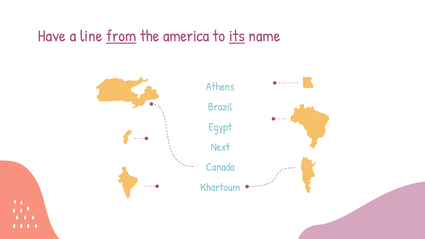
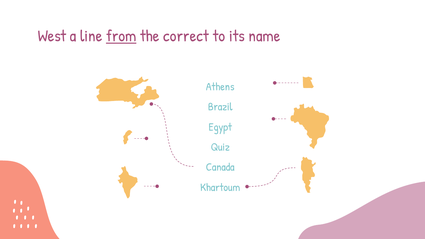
Have: Have -> West (52, 36)
america: america -> correct (186, 36)
its underline: present -> none (237, 36)
Next: Next -> Quiz (220, 147)
